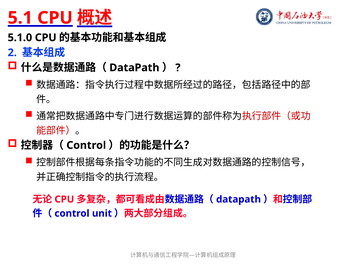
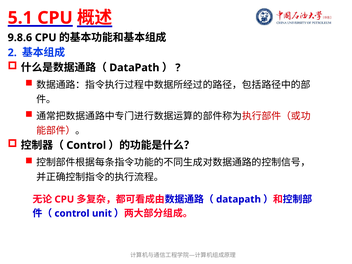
5.1.0: 5.1.0 -> 9.8.6 (20, 38)
